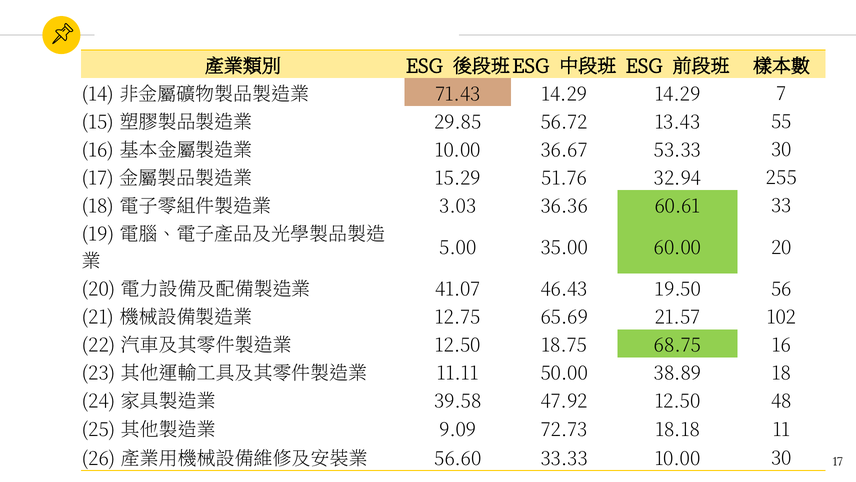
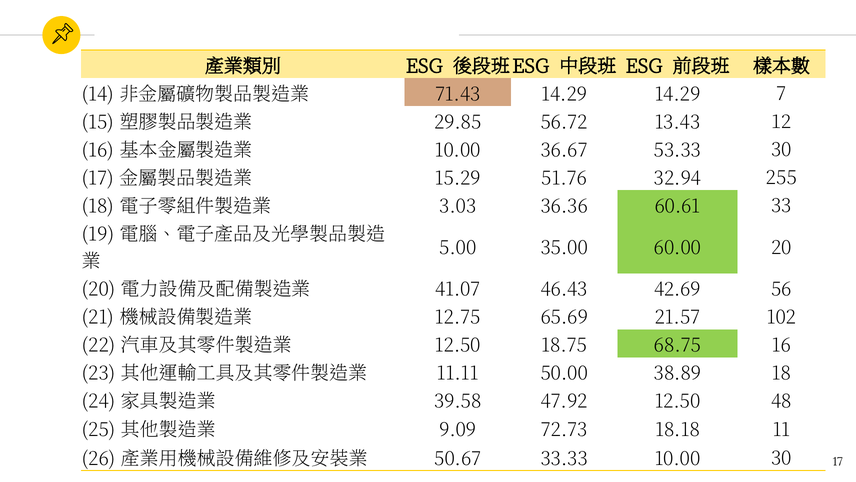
55: 55 -> 12 (781, 122)
19.50: 19.50 -> 42.69 (678, 289)
56.60: 56.60 -> 50.67 (458, 458)
